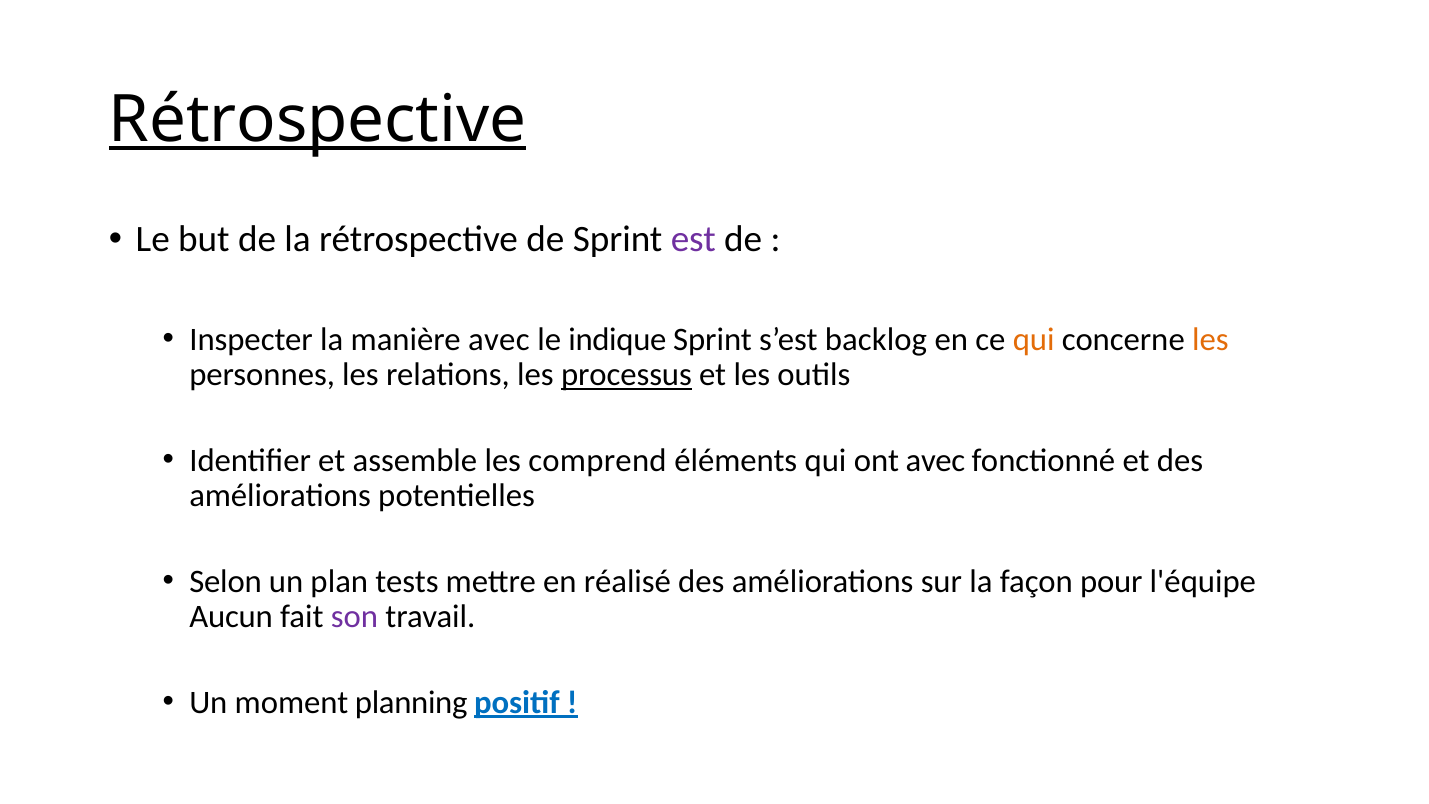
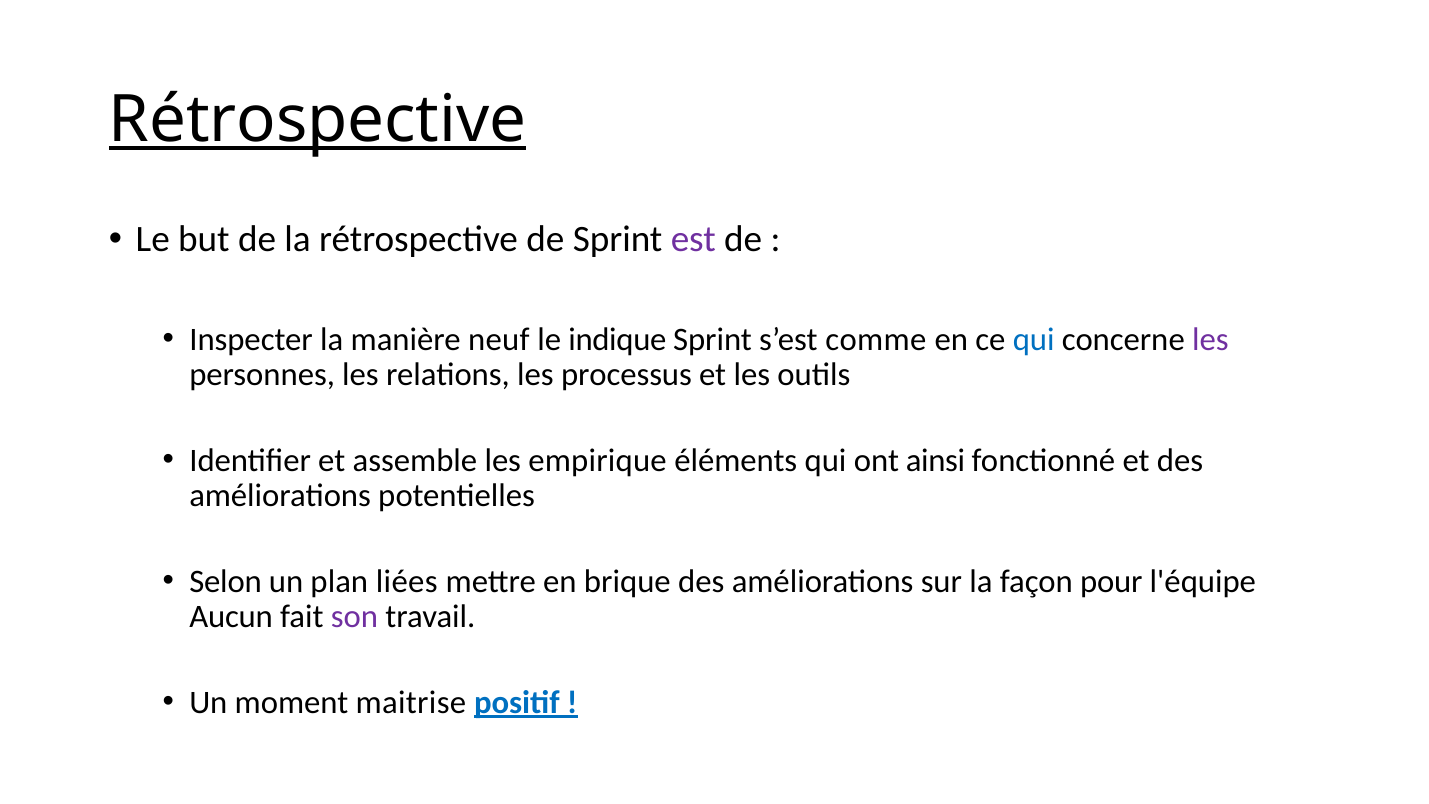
manière avec: avec -> neuf (499, 339)
backlog: backlog -> comme (876, 339)
qui colour: orange -> blue (1034, 339)
les colour: orange -> purple (1210, 339)
processus underline: present -> none (626, 375)
comprend: comprend -> empirique (598, 460)
ont avec: avec -> ainsi (935, 460)
tests: tests -> liées (407, 581)
réalisé: réalisé -> brique (627, 581)
planning: planning -> maitrise (411, 702)
